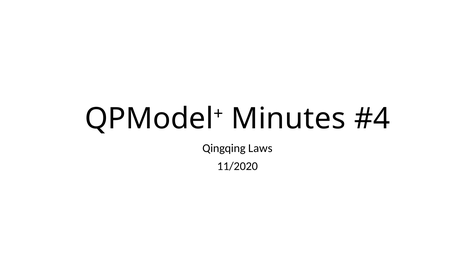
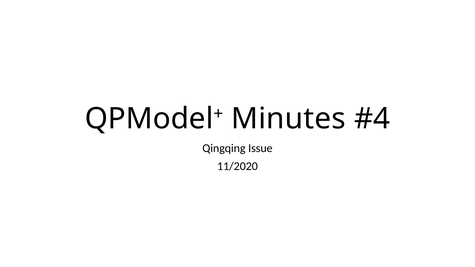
Laws: Laws -> Issue (260, 148)
